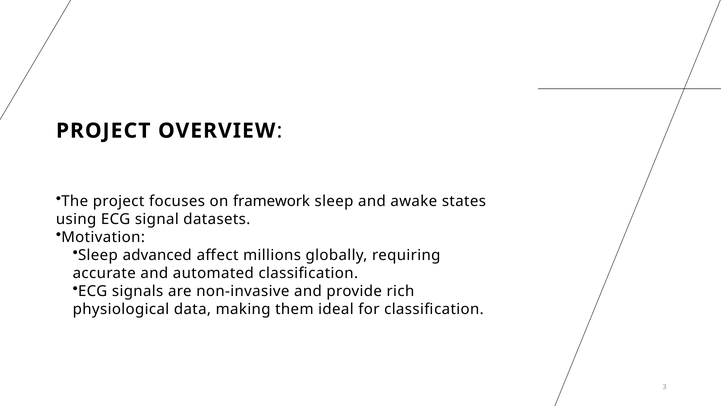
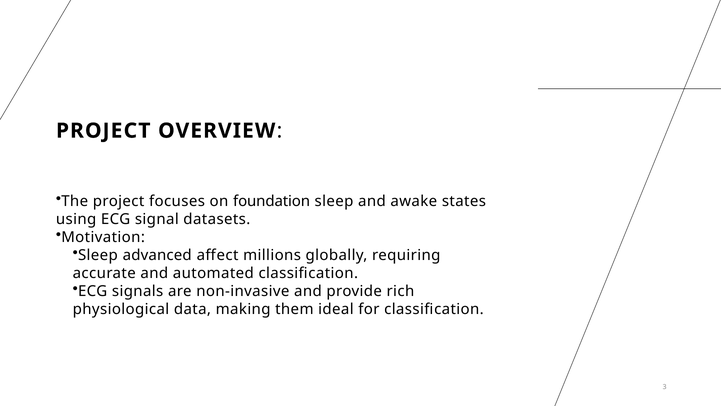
framework: framework -> foundation (272, 201)
